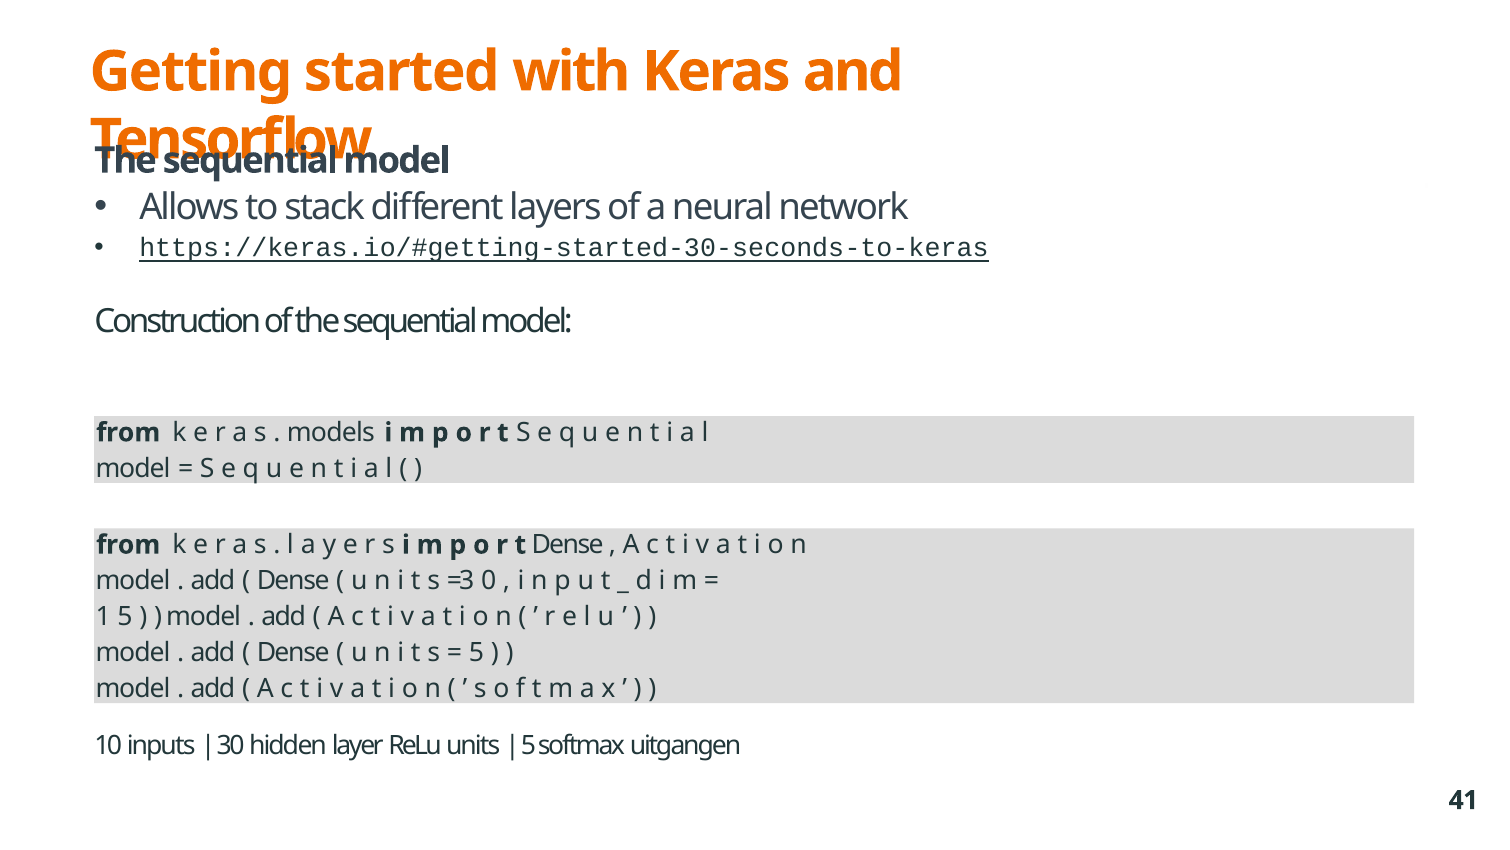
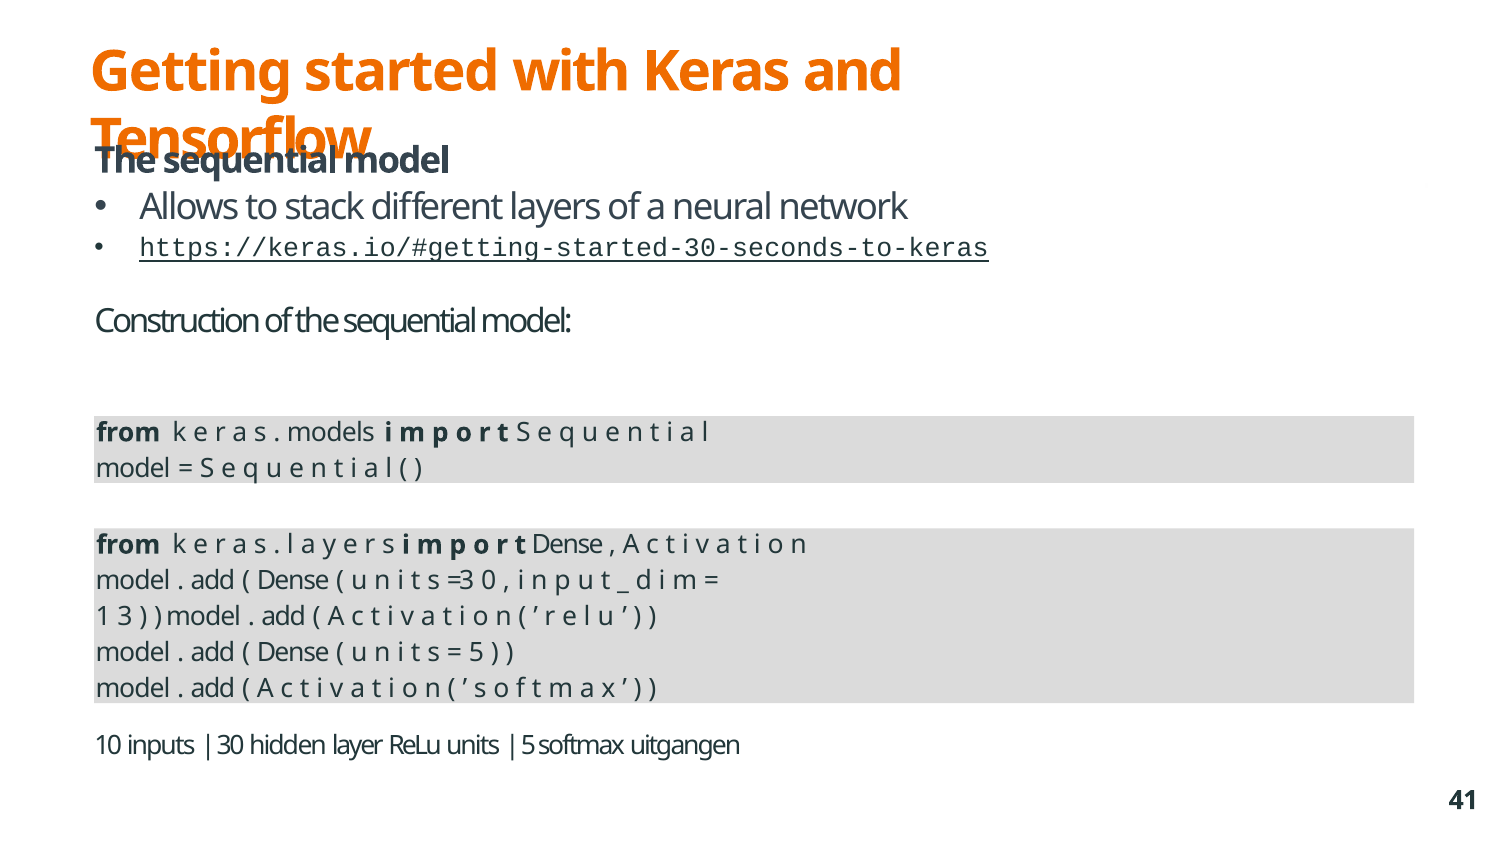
1 5: 5 -> 3 (125, 616)
